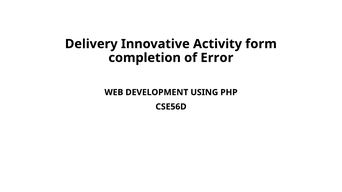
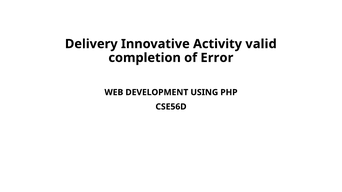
form: form -> valid (261, 44)
